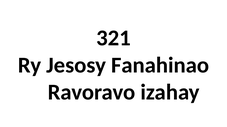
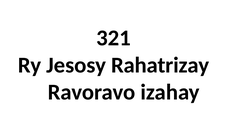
Fanahinao: Fanahinao -> Rahatrizay (160, 65)
